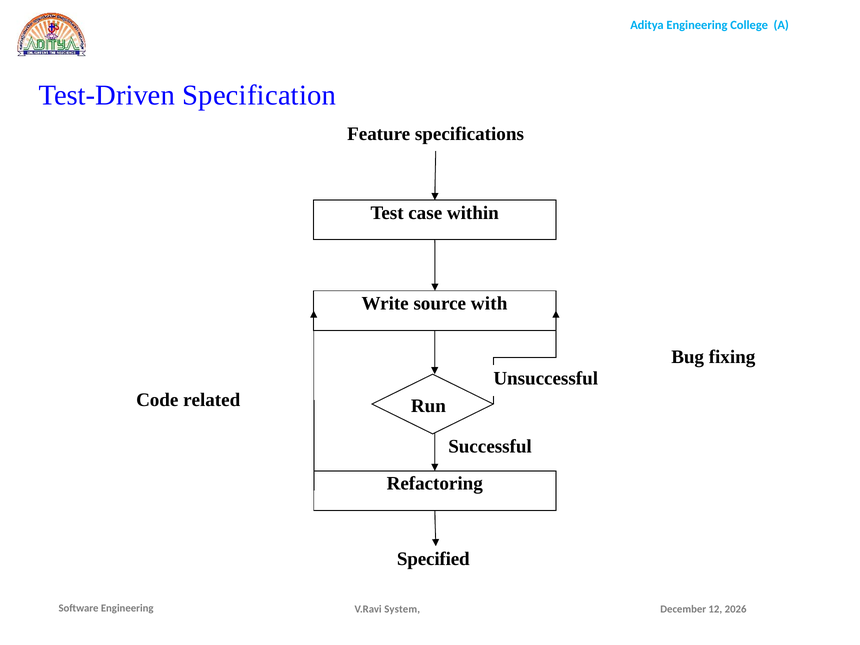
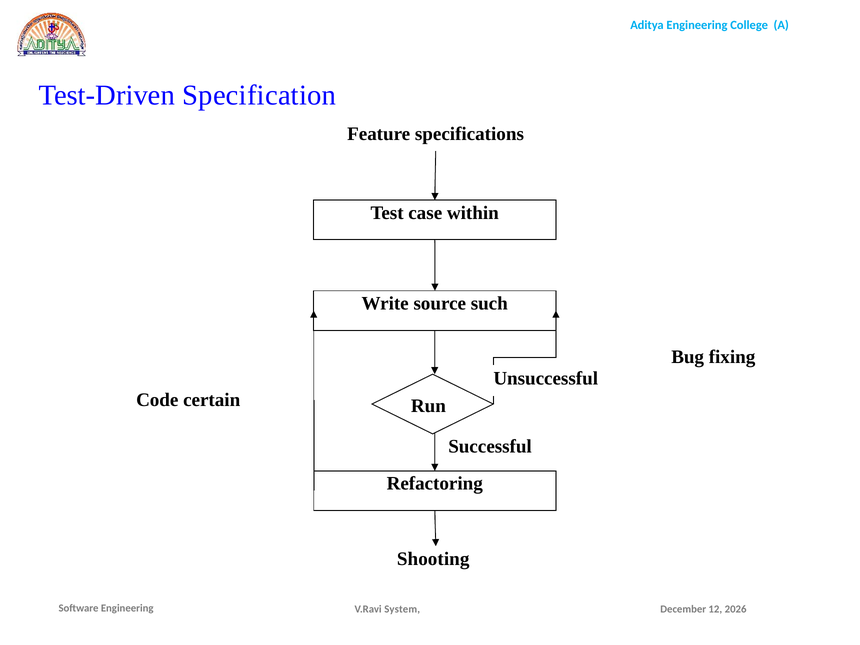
with: with -> such (489, 304)
related: related -> certain (212, 400)
Specified: Specified -> Shooting (433, 559)
